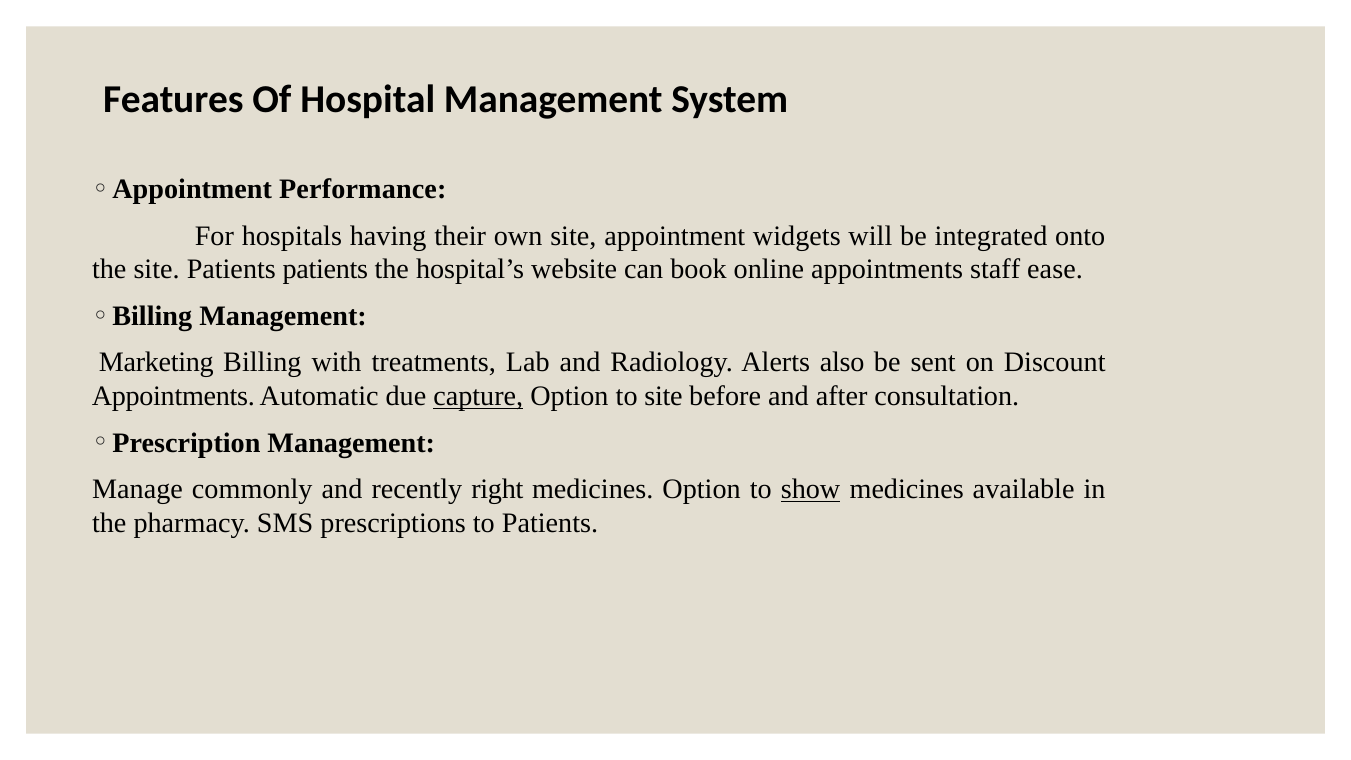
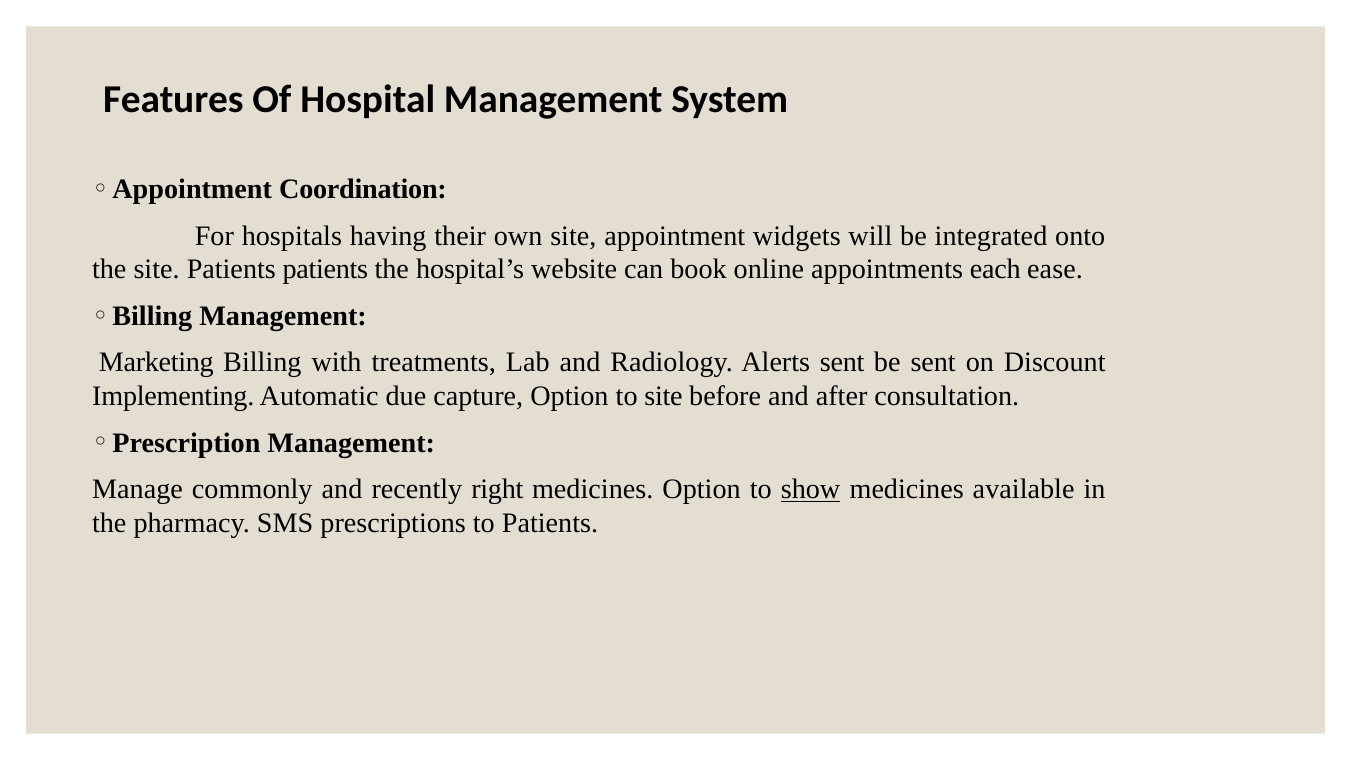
Performance: Performance -> Coordination (363, 189)
staff: staff -> each (995, 270)
Alerts also: also -> sent (842, 363)
Appointments: Appointments -> Implementing (173, 396)
capture underline: present -> none (478, 396)
